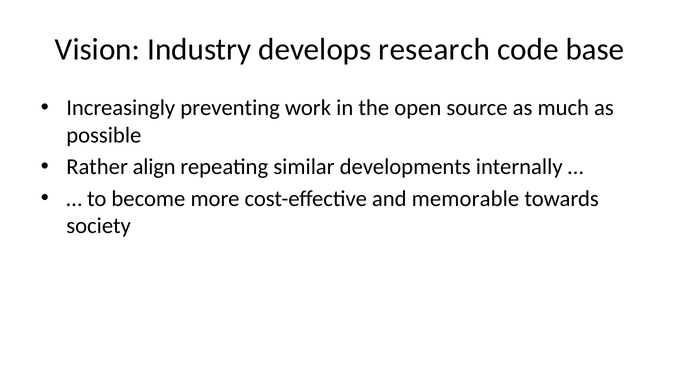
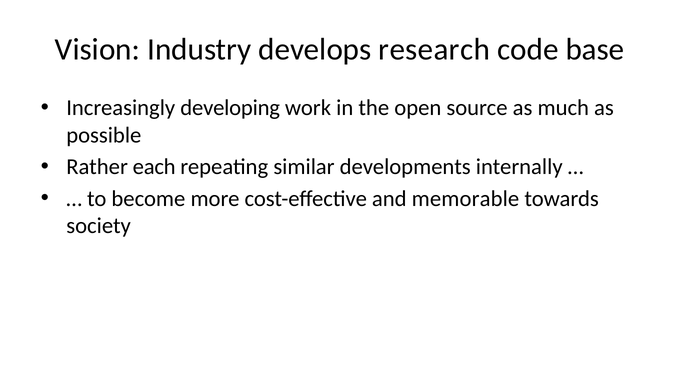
preventing: preventing -> developing (230, 108)
align: align -> each (154, 167)
